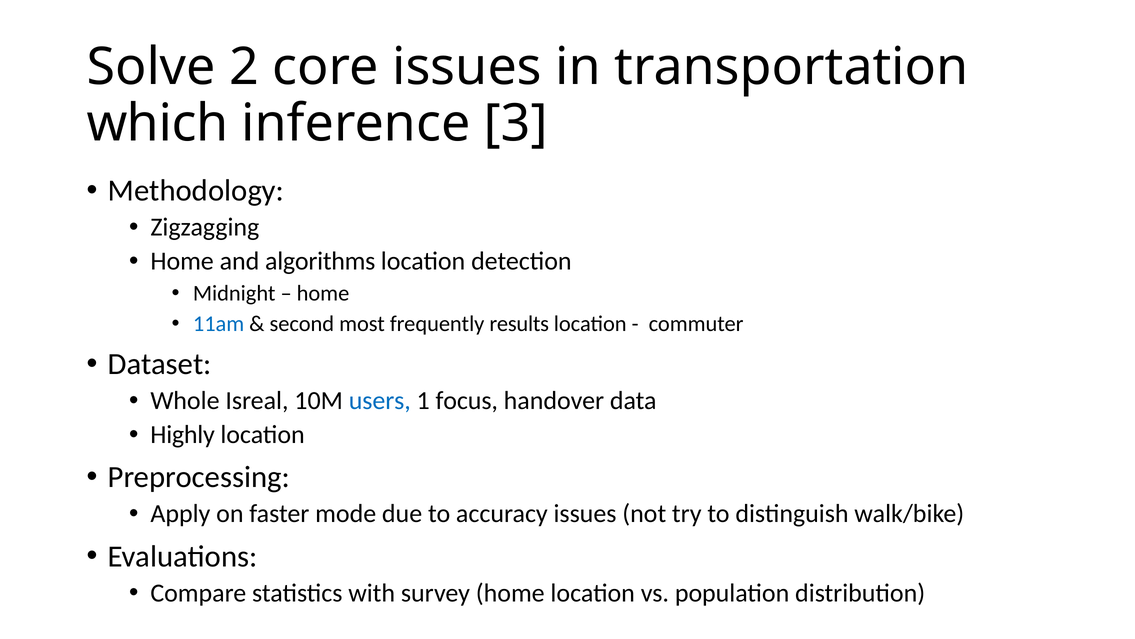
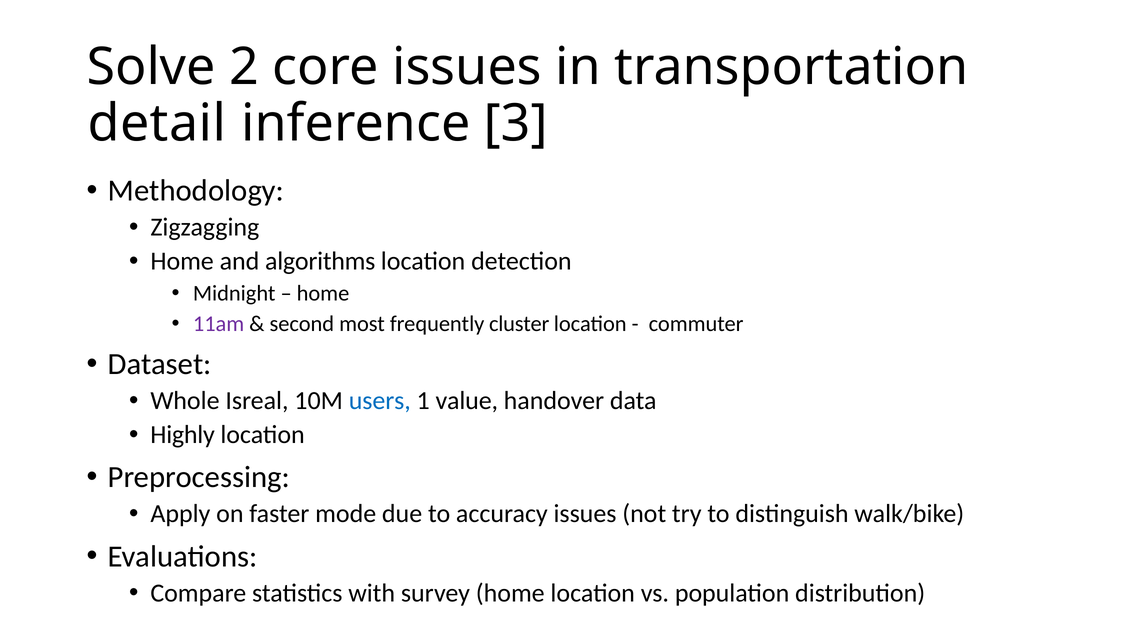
which: which -> detail (157, 123)
11am colour: blue -> purple (219, 323)
results: results -> cluster (519, 323)
focus: focus -> value (467, 400)
